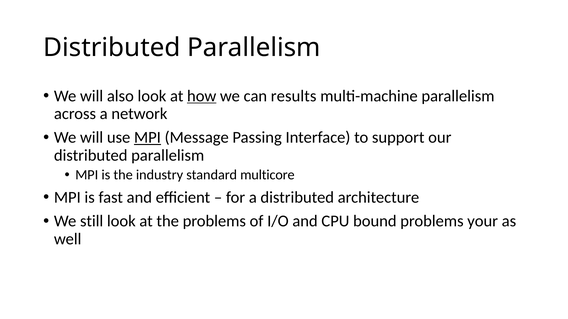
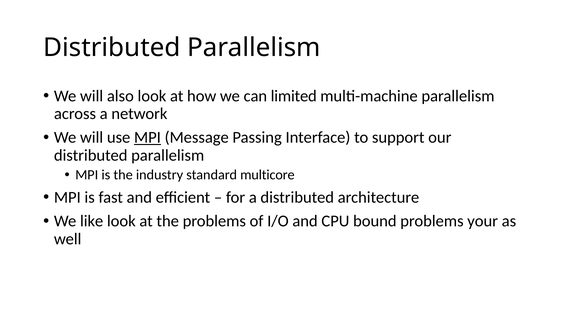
how underline: present -> none (202, 96)
results: results -> limited (294, 96)
still: still -> like (92, 222)
